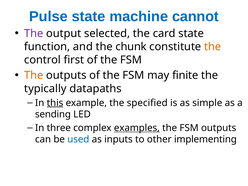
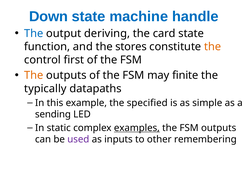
Pulse: Pulse -> Down (48, 17)
cannot: cannot -> handle (195, 17)
The colour: purple -> blue (34, 33)
selected: selected -> deriving (107, 33)
chunk: chunk -> stores (131, 47)
this underline: present -> none (55, 103)
three: three -> static (59, 128)
used colour: blue -> purple (78, 139)
implementing: implementing -> remembering (205, 139)
